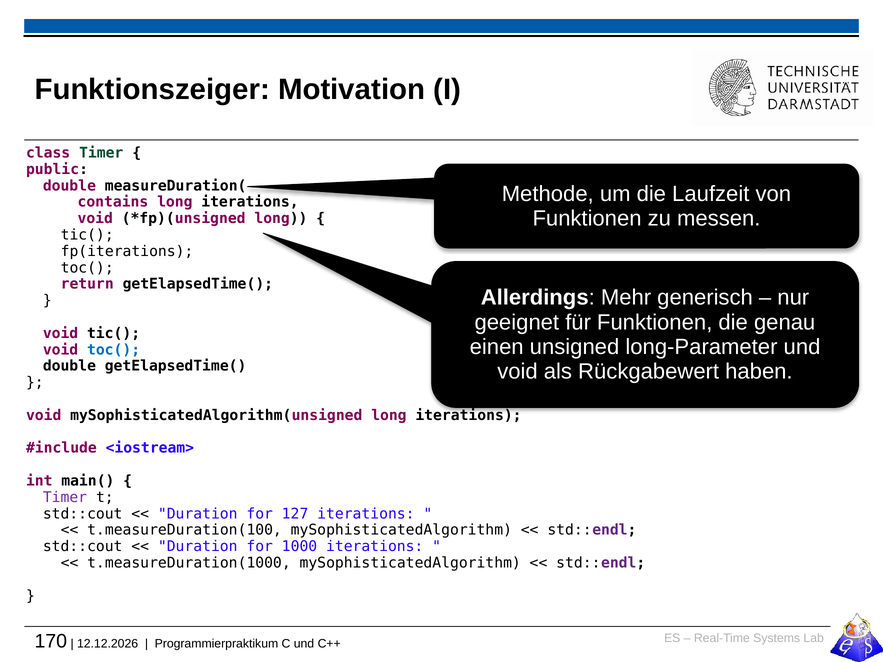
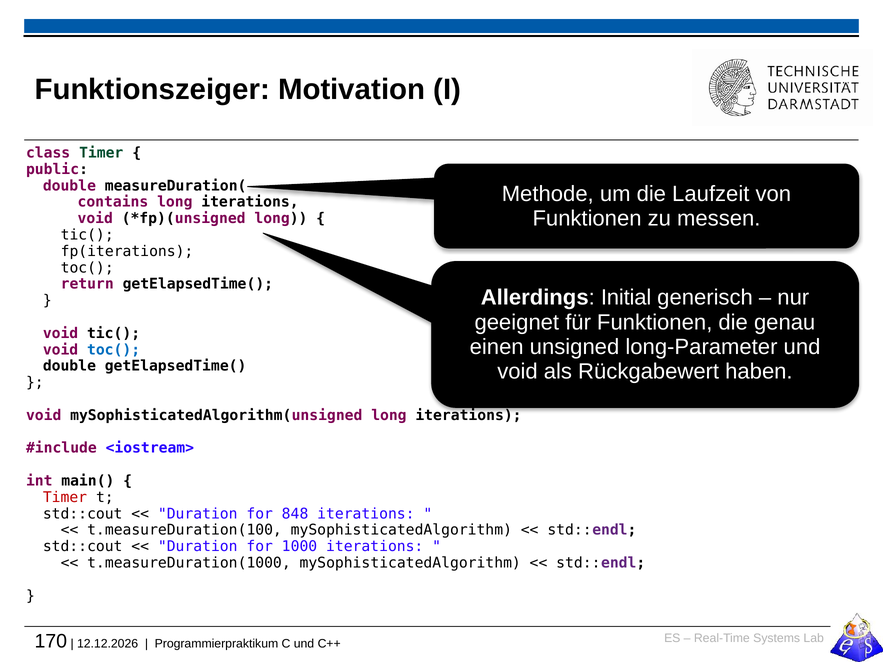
Mehr: Mehr -> Initial (626, 298)
Timer colour: purple -> red (65, 498)
127: 127 -> 848 (295, 514)
